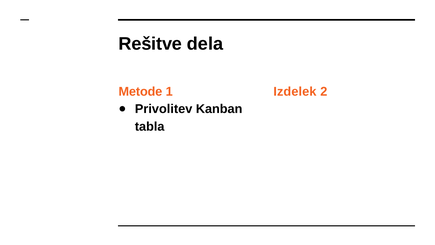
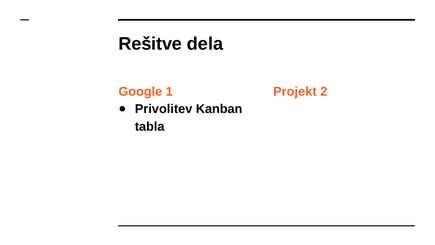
Metode: Metode -> Google (140, 91)
Izdelek: Izdelek -> Projekt (295, 91)
